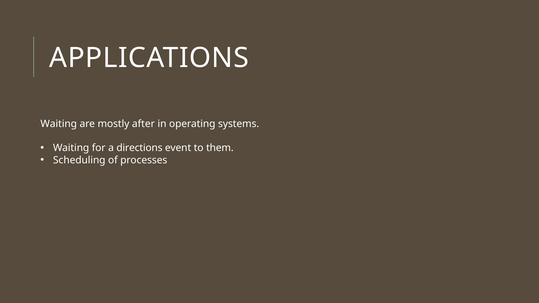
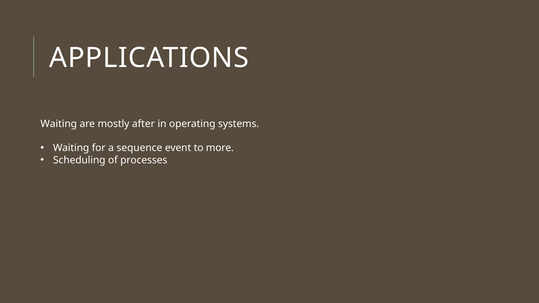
directions: directions -> sequence (139, 148)
them: them -> more (220, 148)
